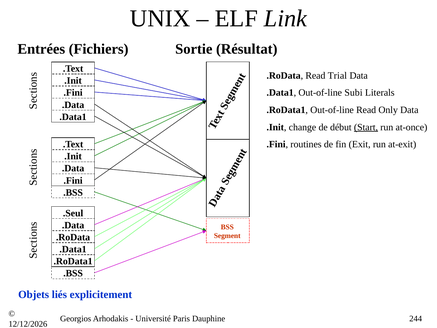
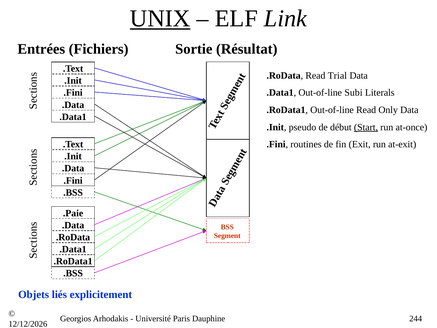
UNIX underline: none -> present (160, 18)
change: change -> pseudo (303, 127)
.Seul: .Seul -> .Paie (73, 213)
